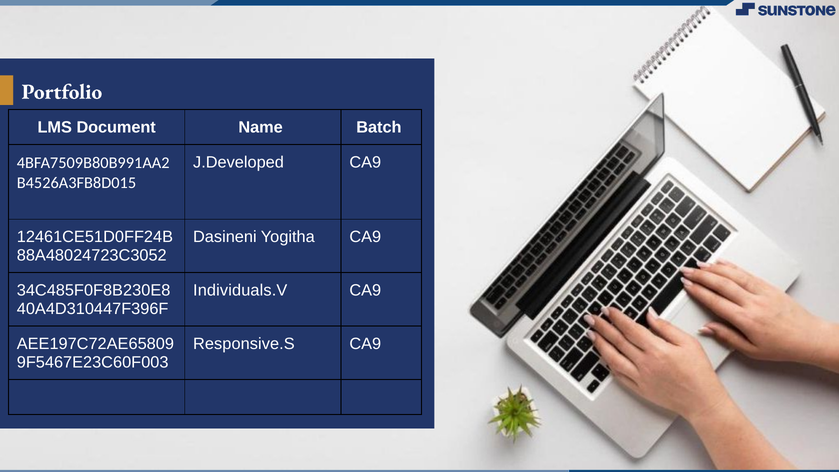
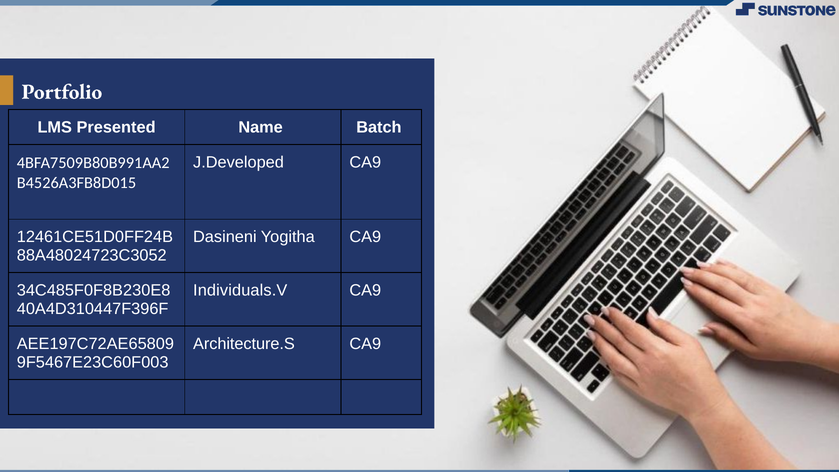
Document: Document -> Presented (116, 127)
Responsive.S: Responsive.S -> Architecture.S (244, 344)
